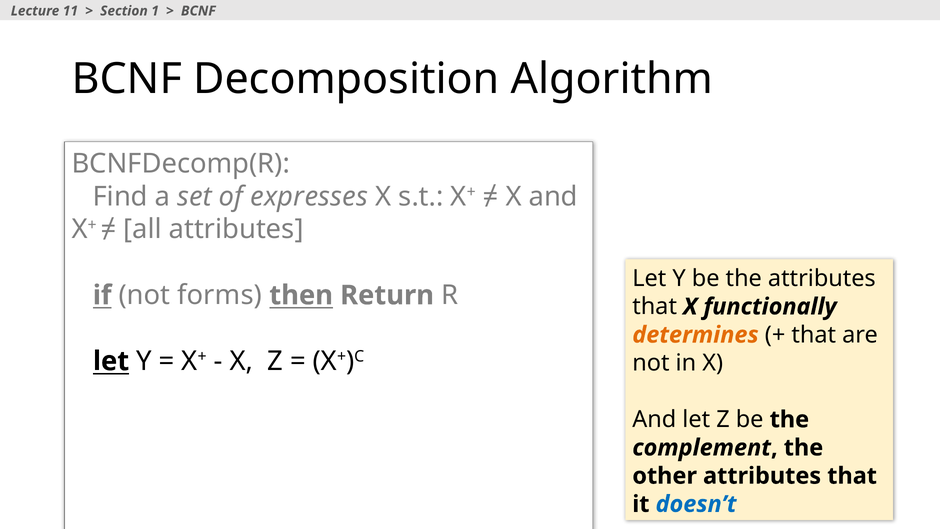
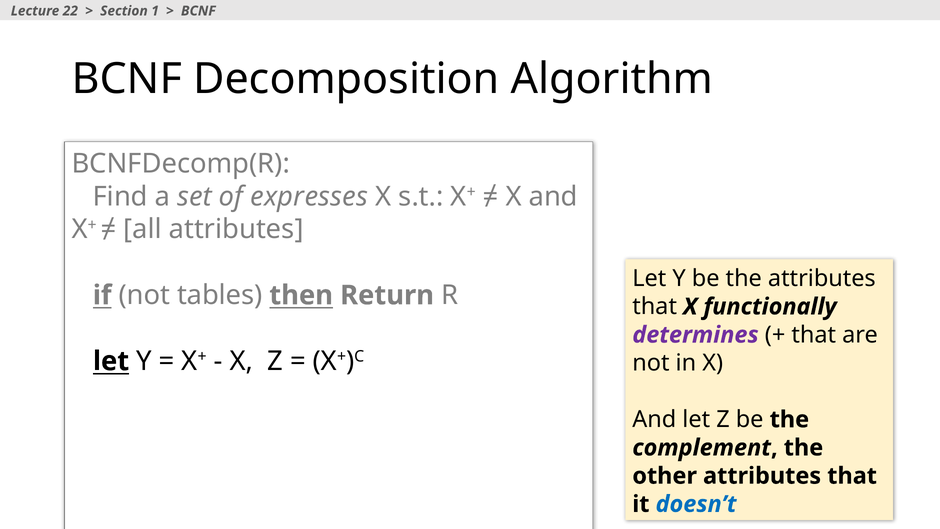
11: 11 -> 22 (70, 11)
forms: forms -> tables (220, 295)
determines colour: orange -> purple (695, 335)
